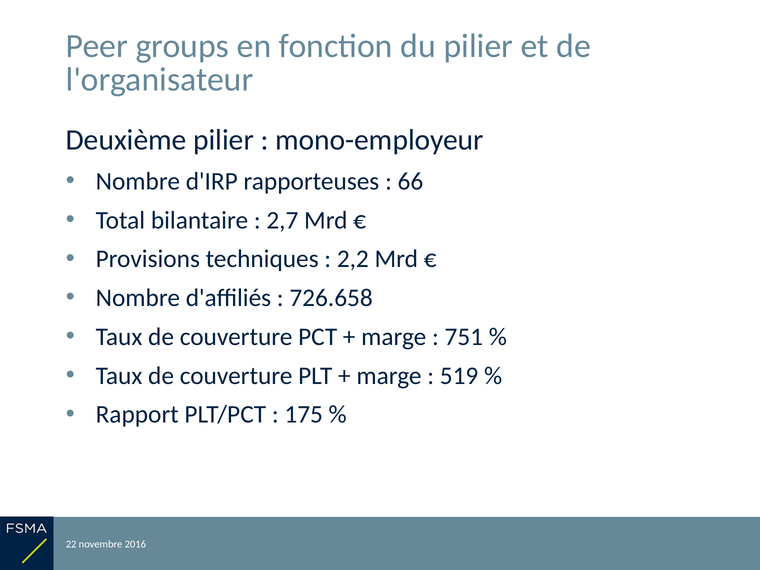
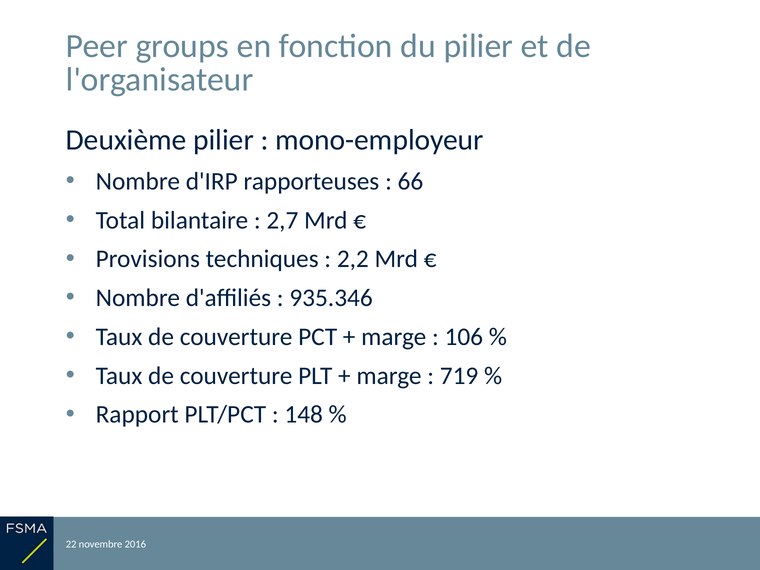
726.658: 726.658 -> 935.346 (331, 298)
751: 751 -> 106 (464, 337)
519: 519 -> 719 (459, 376)
175: 175 -> 148 (304, 415)
